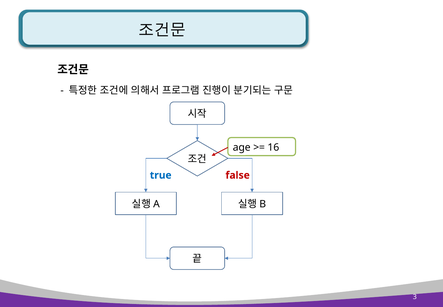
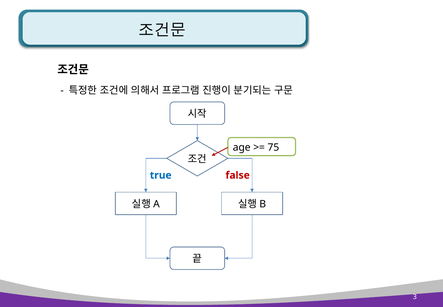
16: 16 -> 75 (273, 147)
